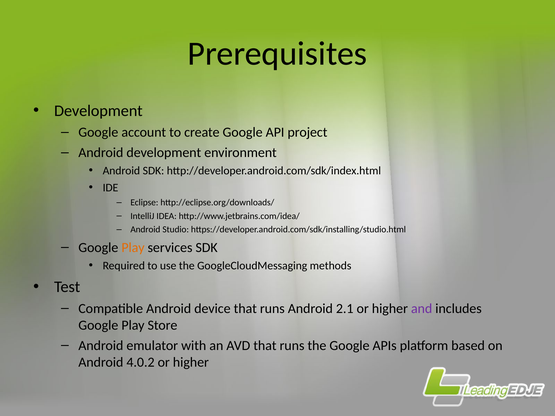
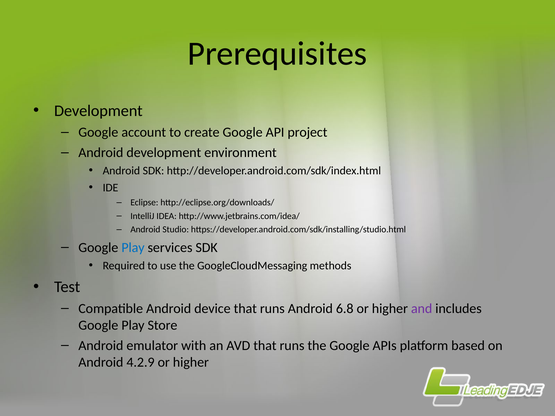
Play colour: orange -> blue (133, 248)
2.1: 2.1 -> 6.8 (345, 309)
4.0.2: 4.0.2 -> 4.2.9 (140, 362)
